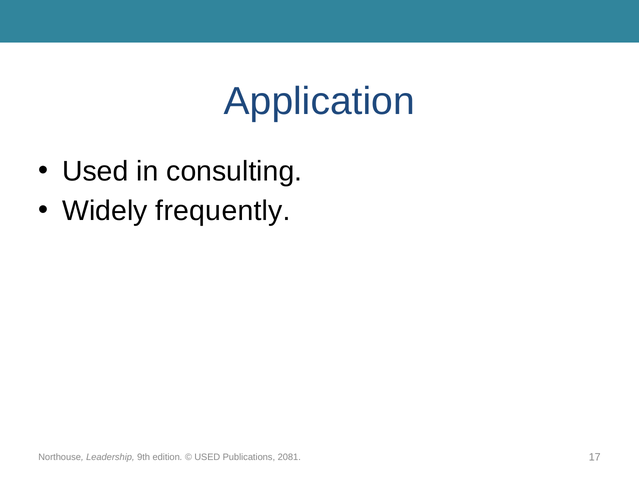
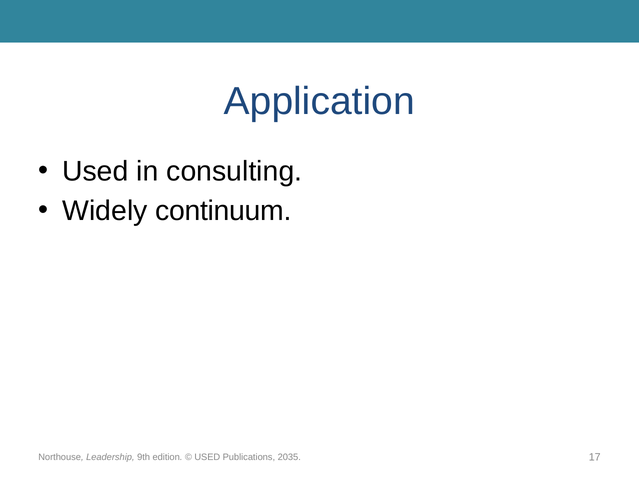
frequently: frequently -> continuum (223, 211)
2081: 2081 -> 2035 (289, 458)
